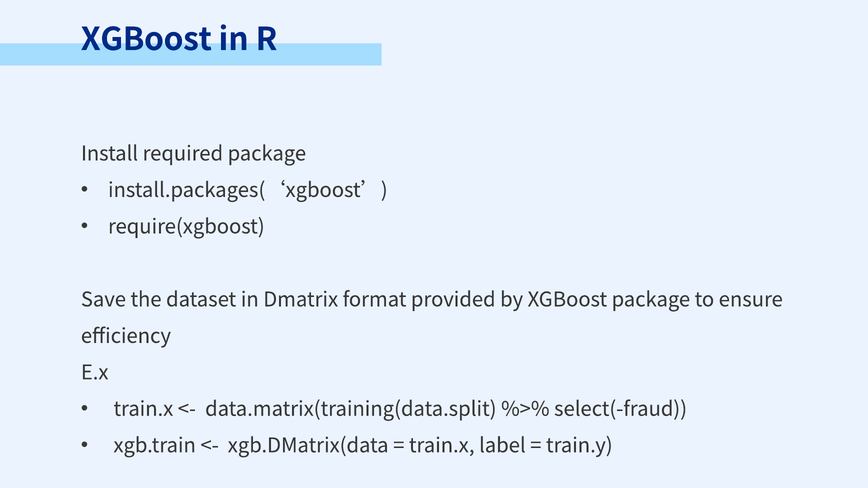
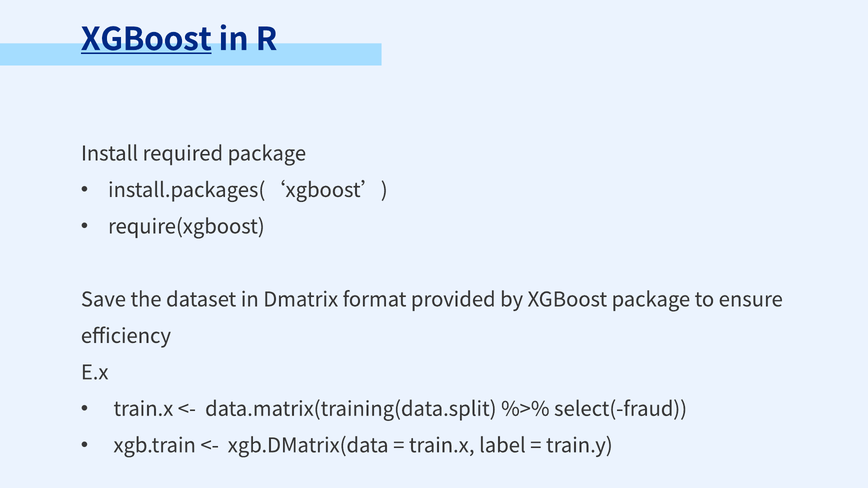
XGBoost underline: none -> present (146, 40)
